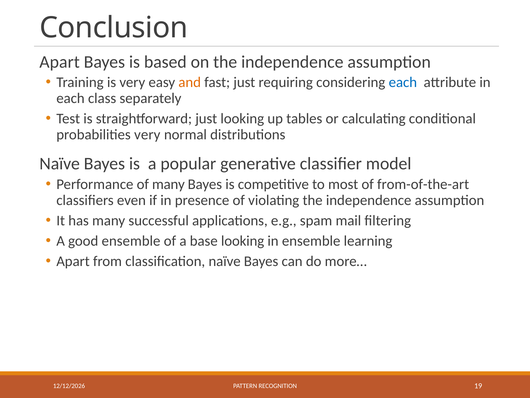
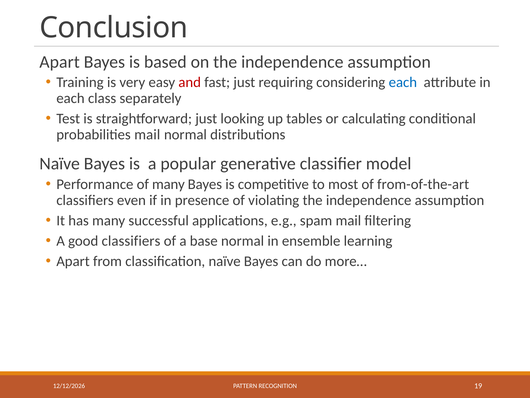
and colour: orange -> red (190, 82)
probabilities very: very -> mail (147, 134)
good ensemble: ensemble -> classifiers (131, 241)
base looking: looking -> normal (243, 241)
